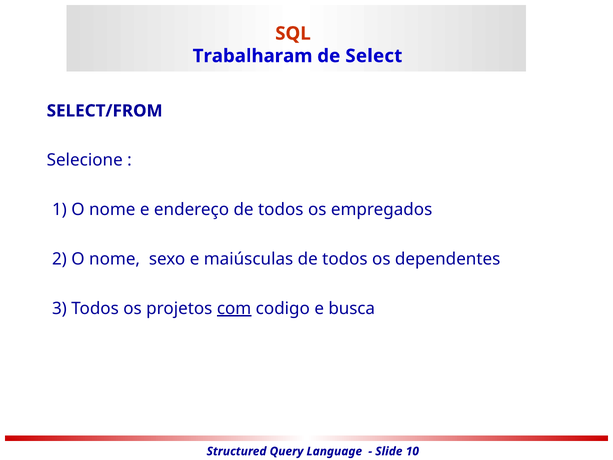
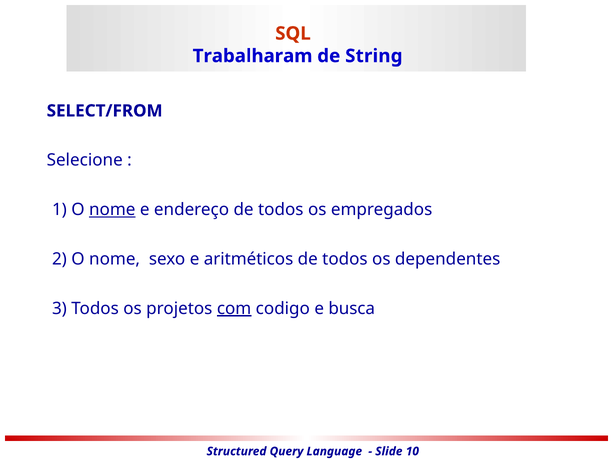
Select: Select -> String (374, 56)
nome underline: none -> present (112, 210)
maiúsculas: maiúsculas -> aritméticos (249, 259)
